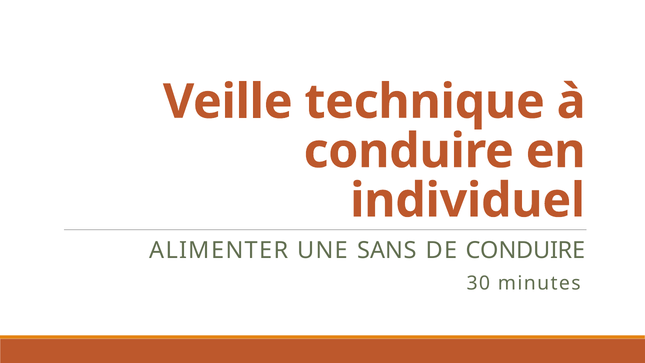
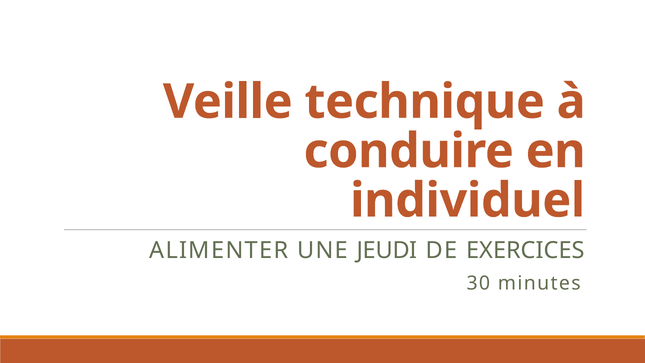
SANS: SANS -> JEUDI (387, 251)
DE CONDUIRE: CONDUIRE -> EXERCICES (525, 251)
